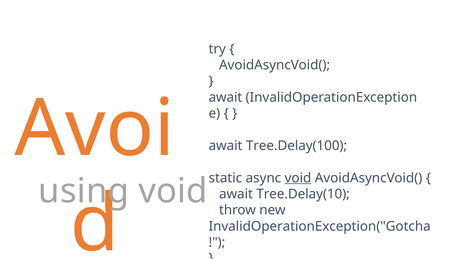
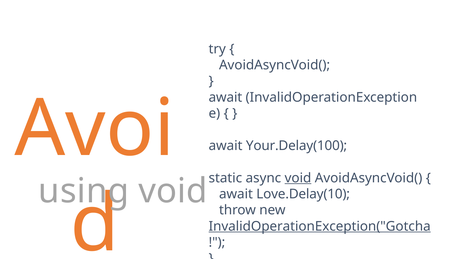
Tree.Delay(100: Tree.Delay(100 -> Your.Delay(100 (297, 146)
Tree.Delay(10: Tree.Delay(10 -> Love.Delay(10 (303, 194)
InvalidOperationException("Gotcha underline: none -> present (320, 227)
